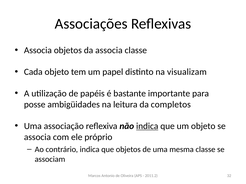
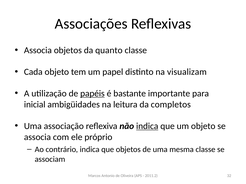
da associa: associa -> quanto (109, 50)
papéis underline: none -> present (92, 94)
posse: posse -> inicial (35, 105)
